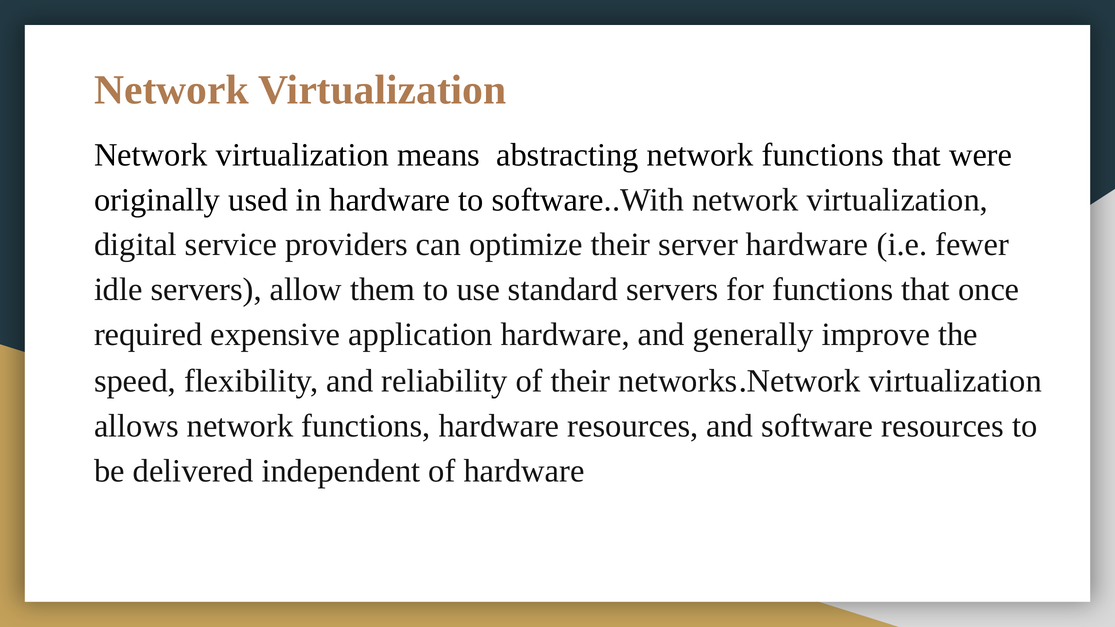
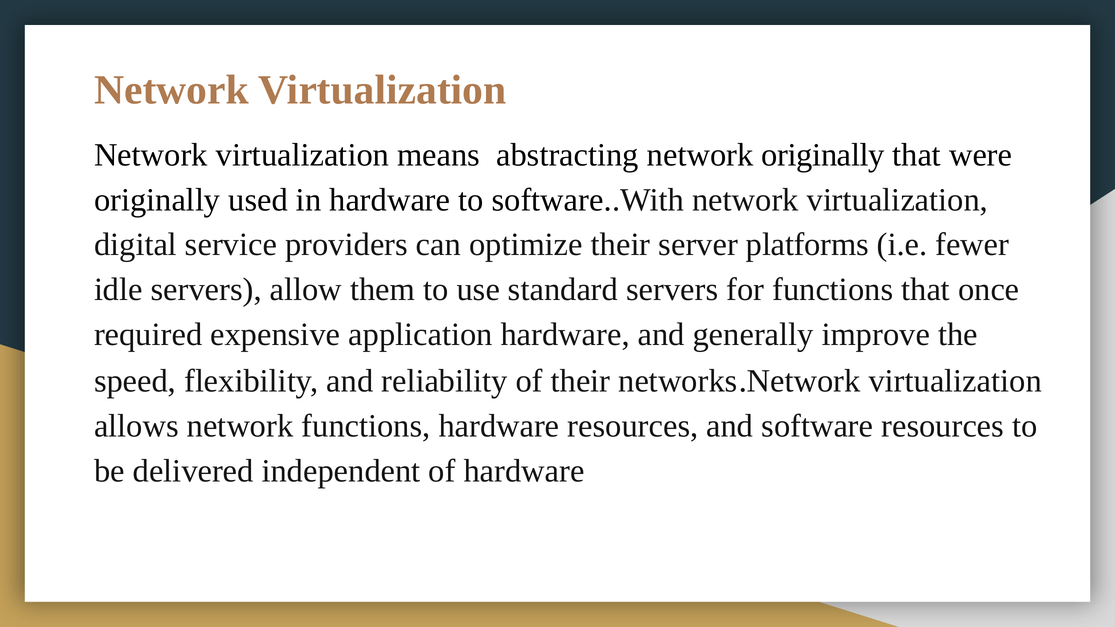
abstracting network functions: functions -> originally (823, 155)
server hardware: hardware -> platforms (807, 245)
